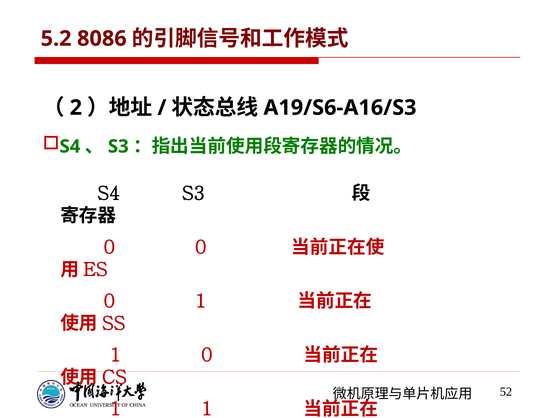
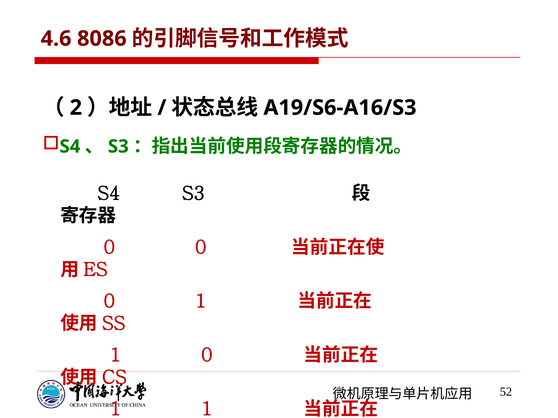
5.2: 5.2 -> 4.6 (56, 39)
